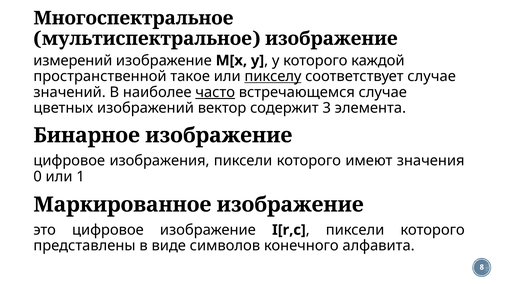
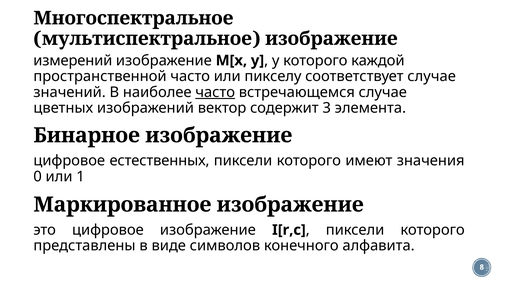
пространственной такое: такое -> часто (190, 76)
пикселу underline: present -> none (273, 76)
изображения: изображения -> естественных (160, 161)
